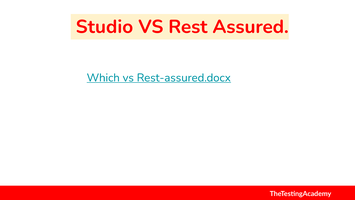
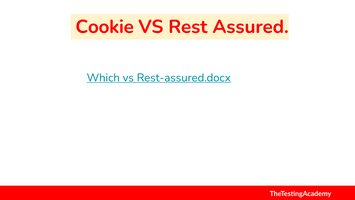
Studio: Studio -> Cookie (105, 27)
